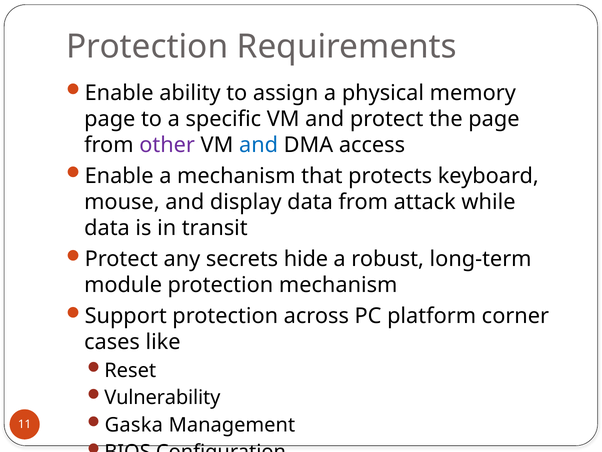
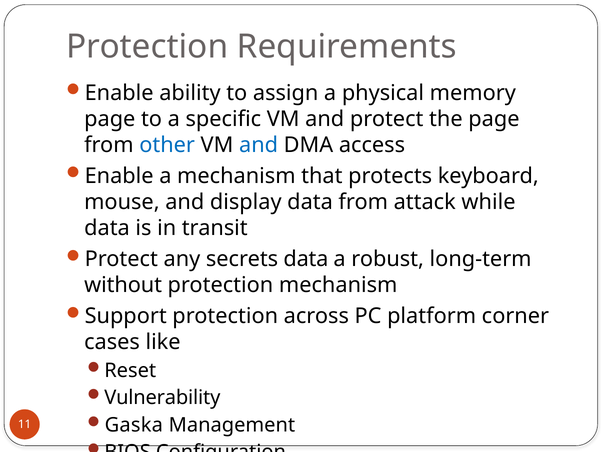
other colour: purple -> blue (167, 145)
secrets hide: hide -> data (306, 259)
module: module -> without (123, 285)
